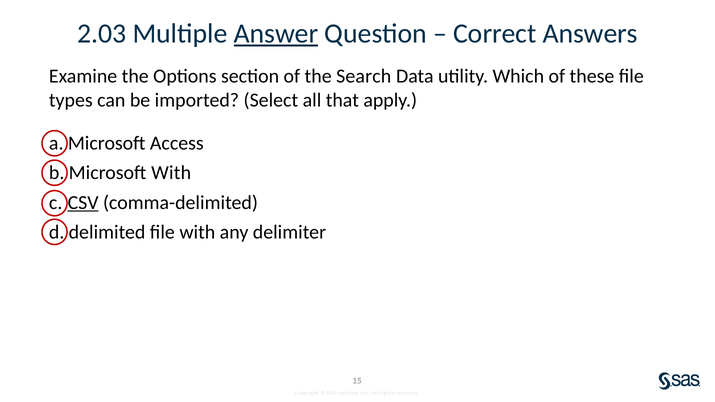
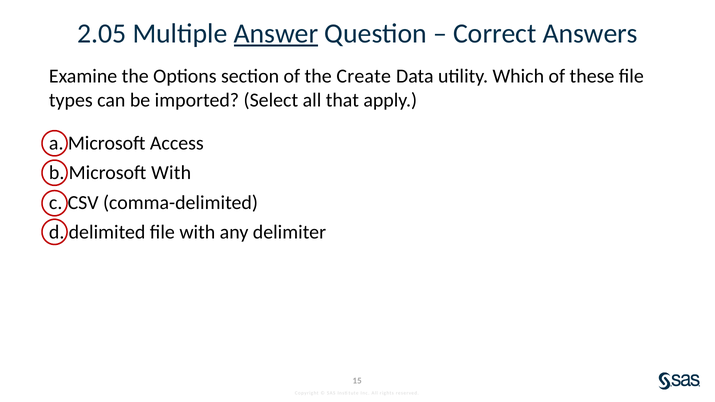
2.03: 2.03 -> 2.05 (102, 34)
Search: Search -> Create (364, 76)
CSV underline: present -> none (83, 203)
